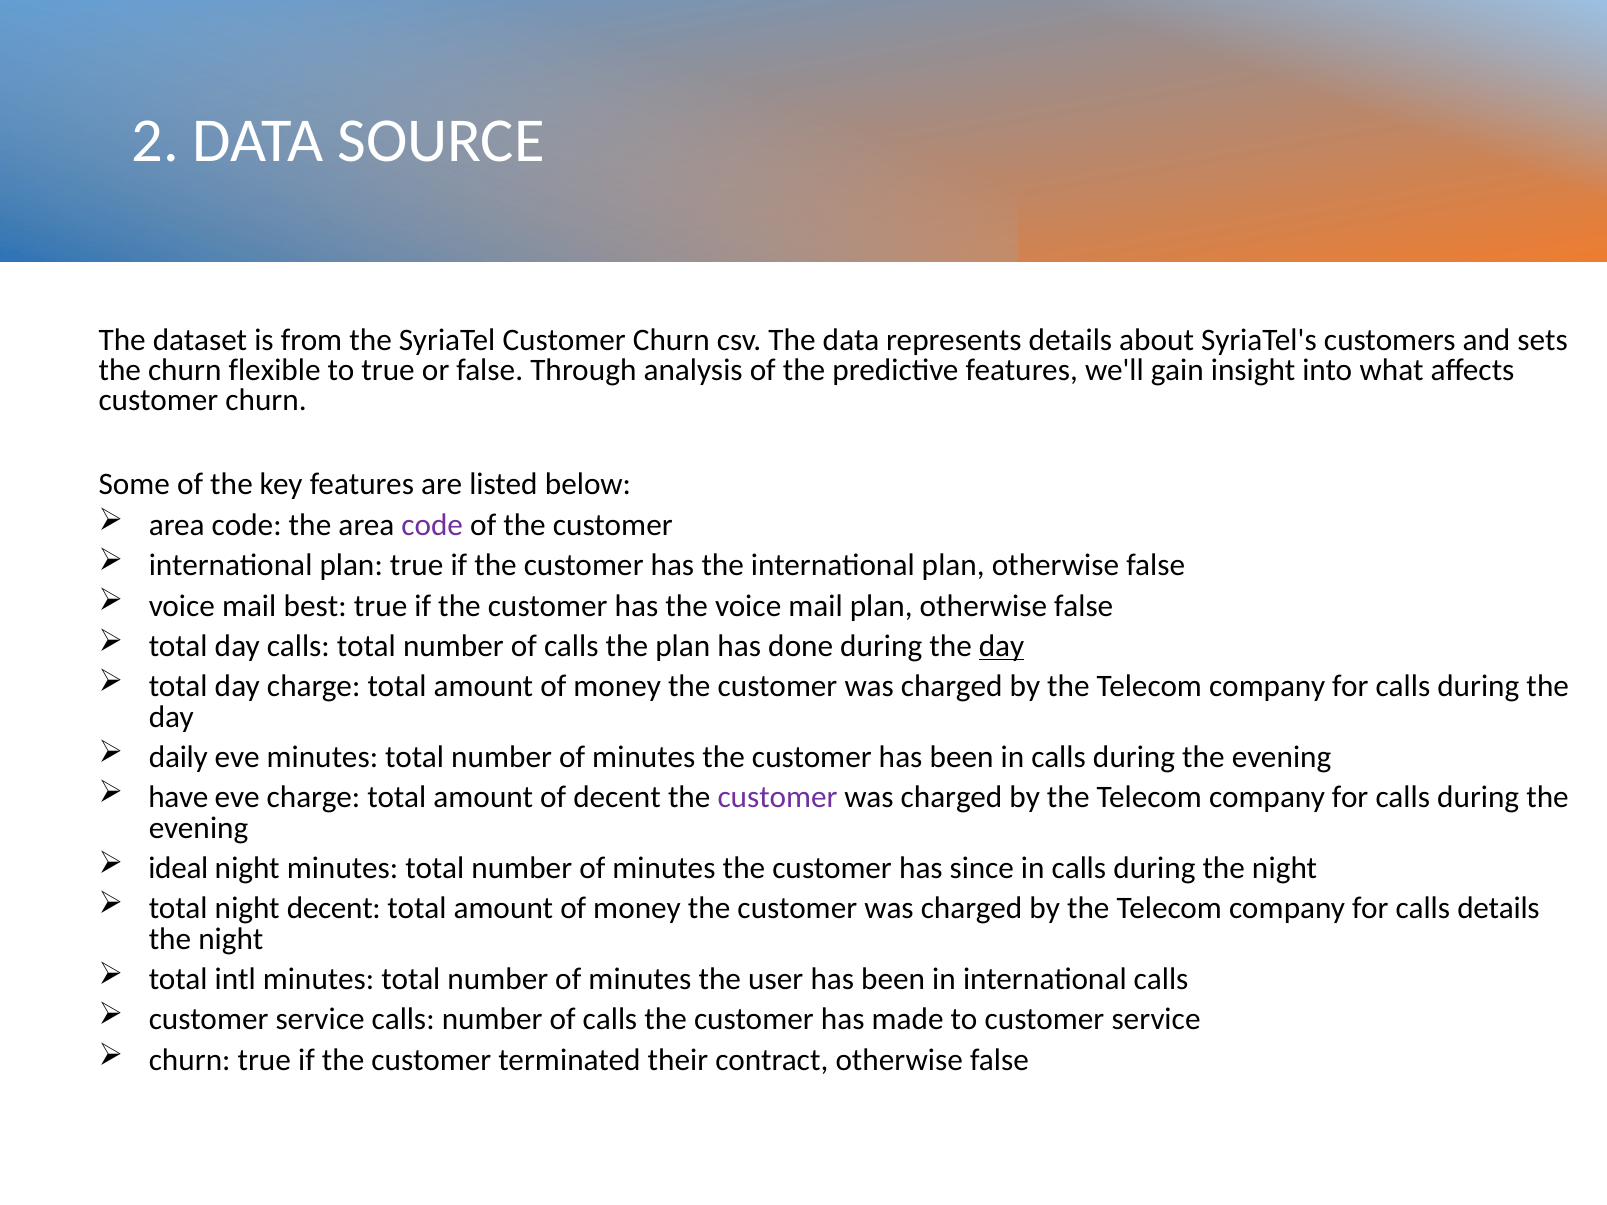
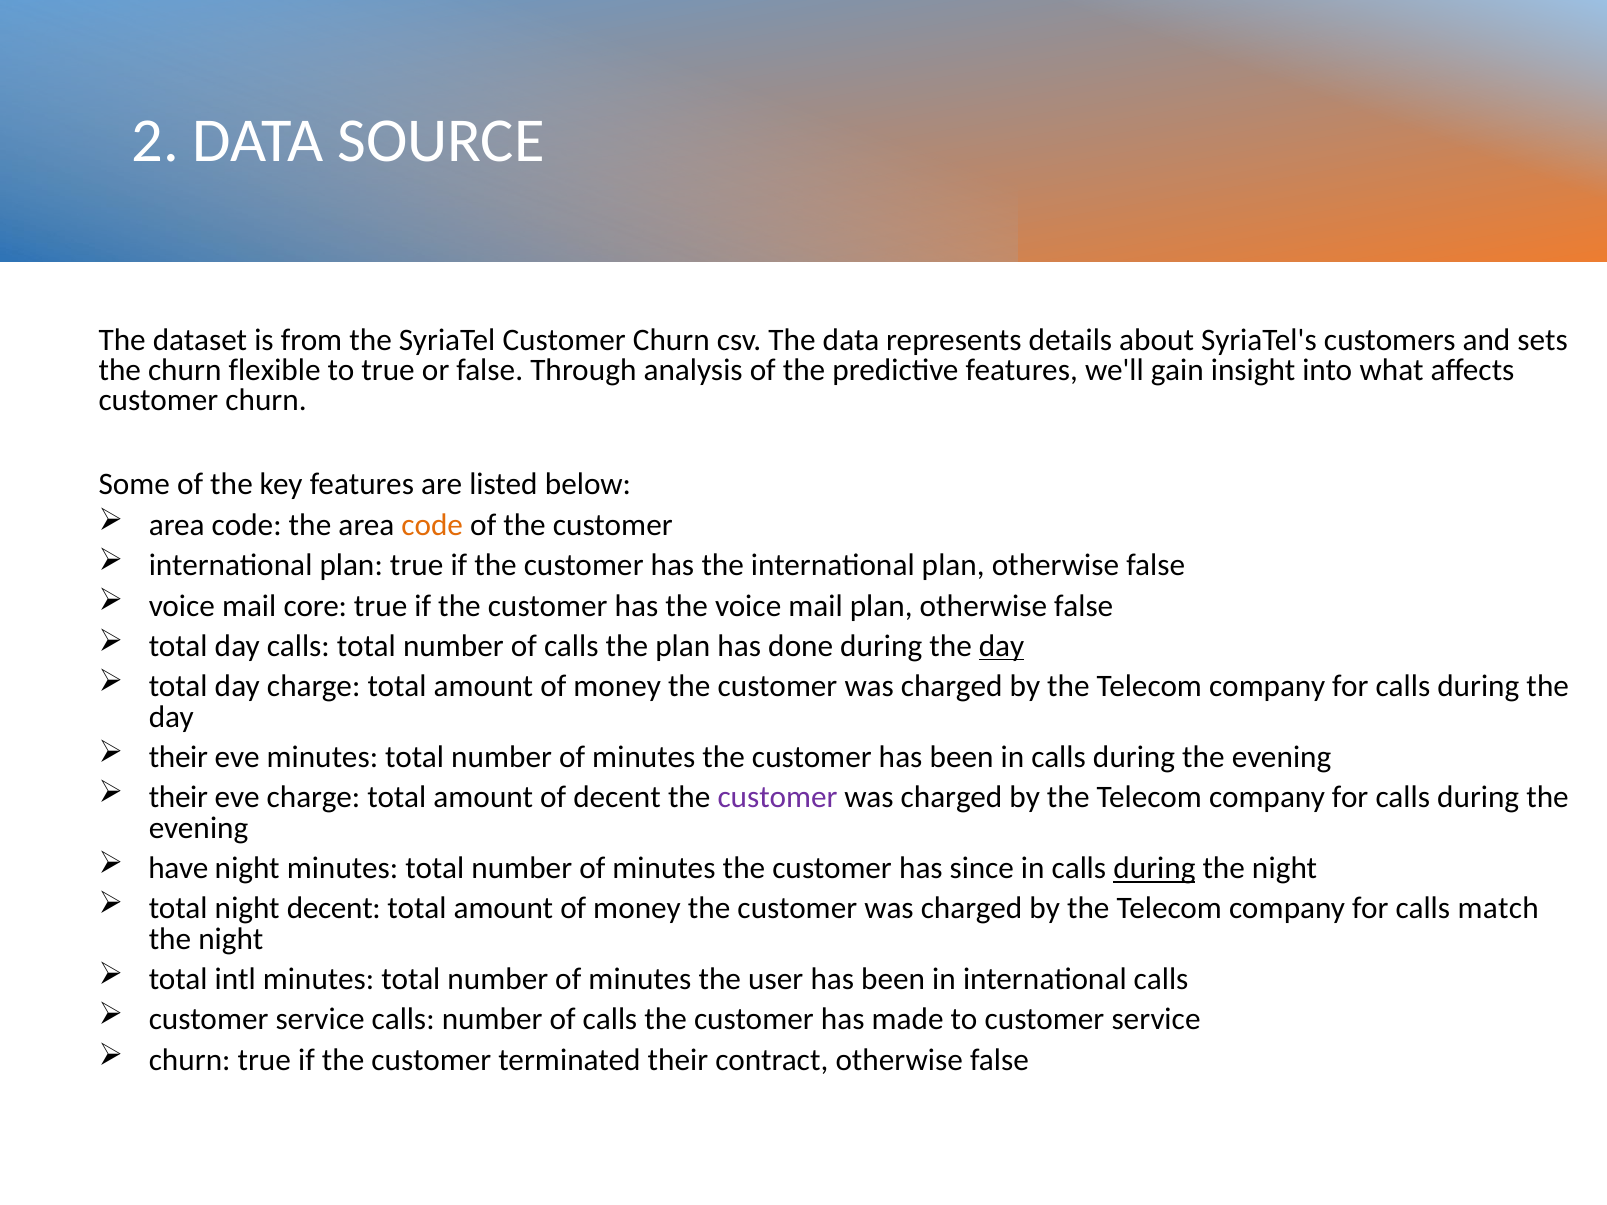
code colour: purple -> orange (432, 525)
best: best -> core (315, 606)
daily: daily -> their (178, 757)
have: have -> their (178, 798)
ideal: ideal -> have (178, 868)
during underline: none -> present (1154, 868)
calls details: details -> match (1498, 909)
